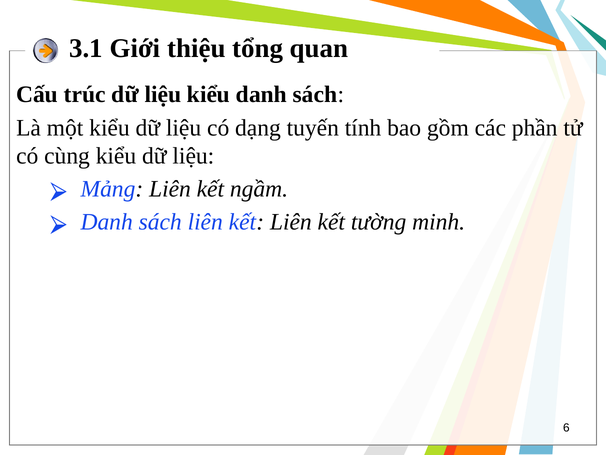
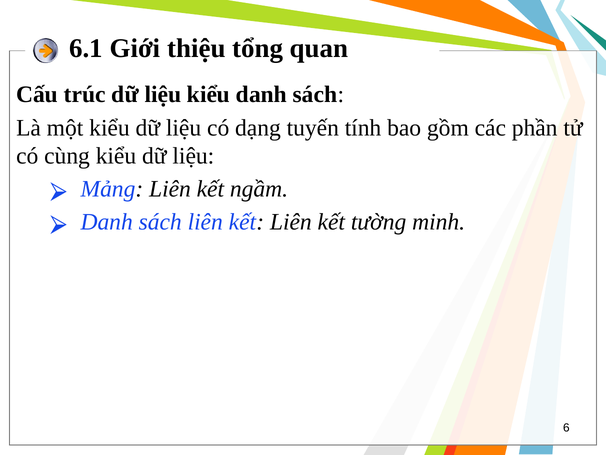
3.1: 3.1 -> 6.1 (86, 48)
